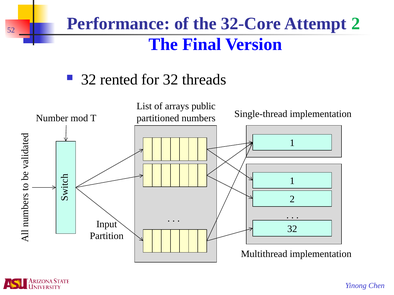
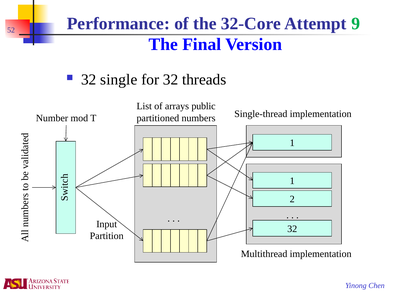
Attempt 2: 2 -> 9 (356, 24)
rented: rented -> single (119, 80)
